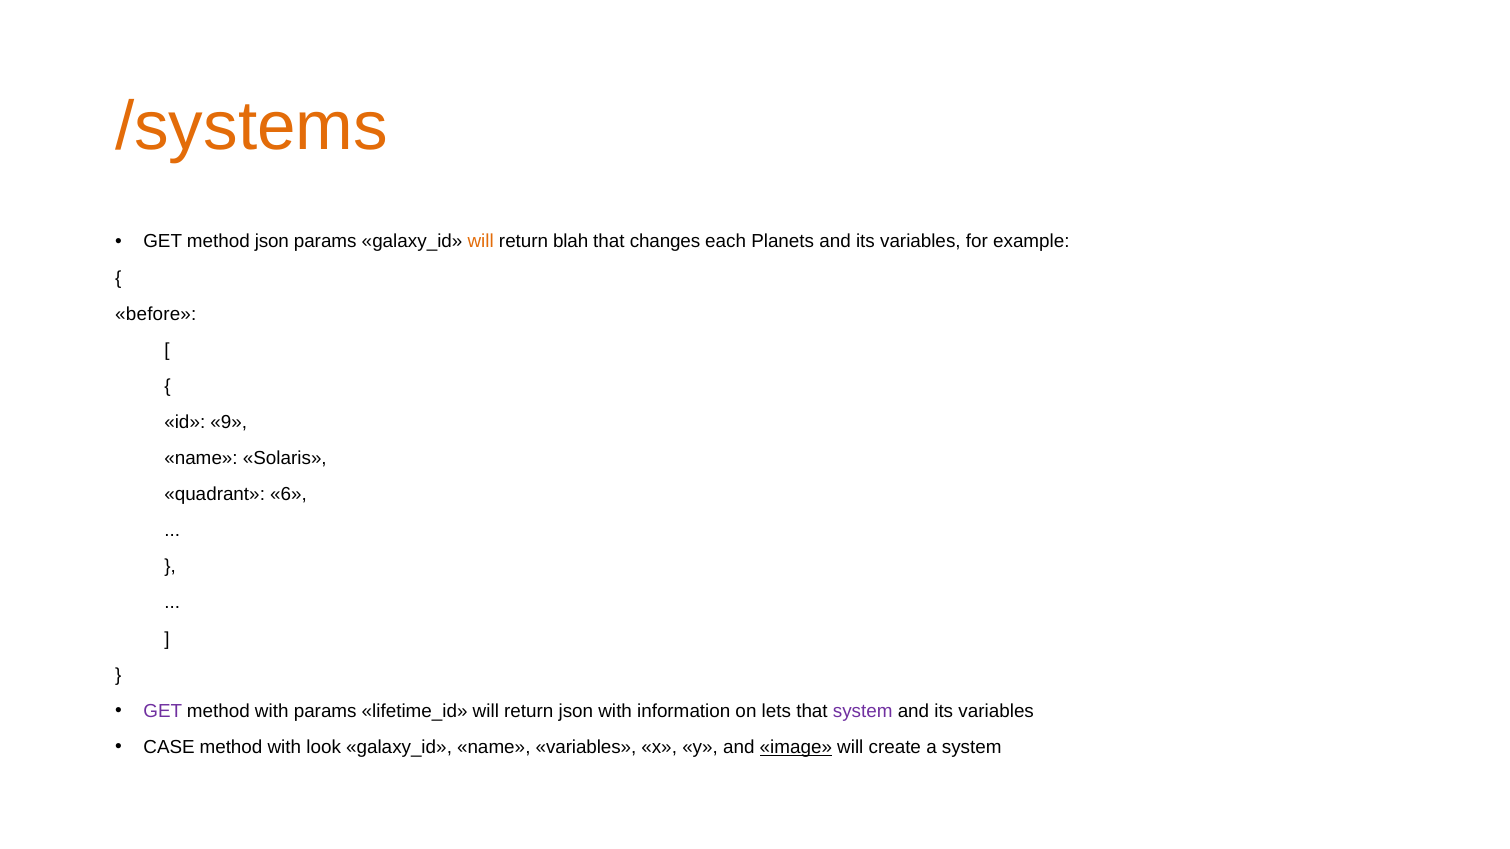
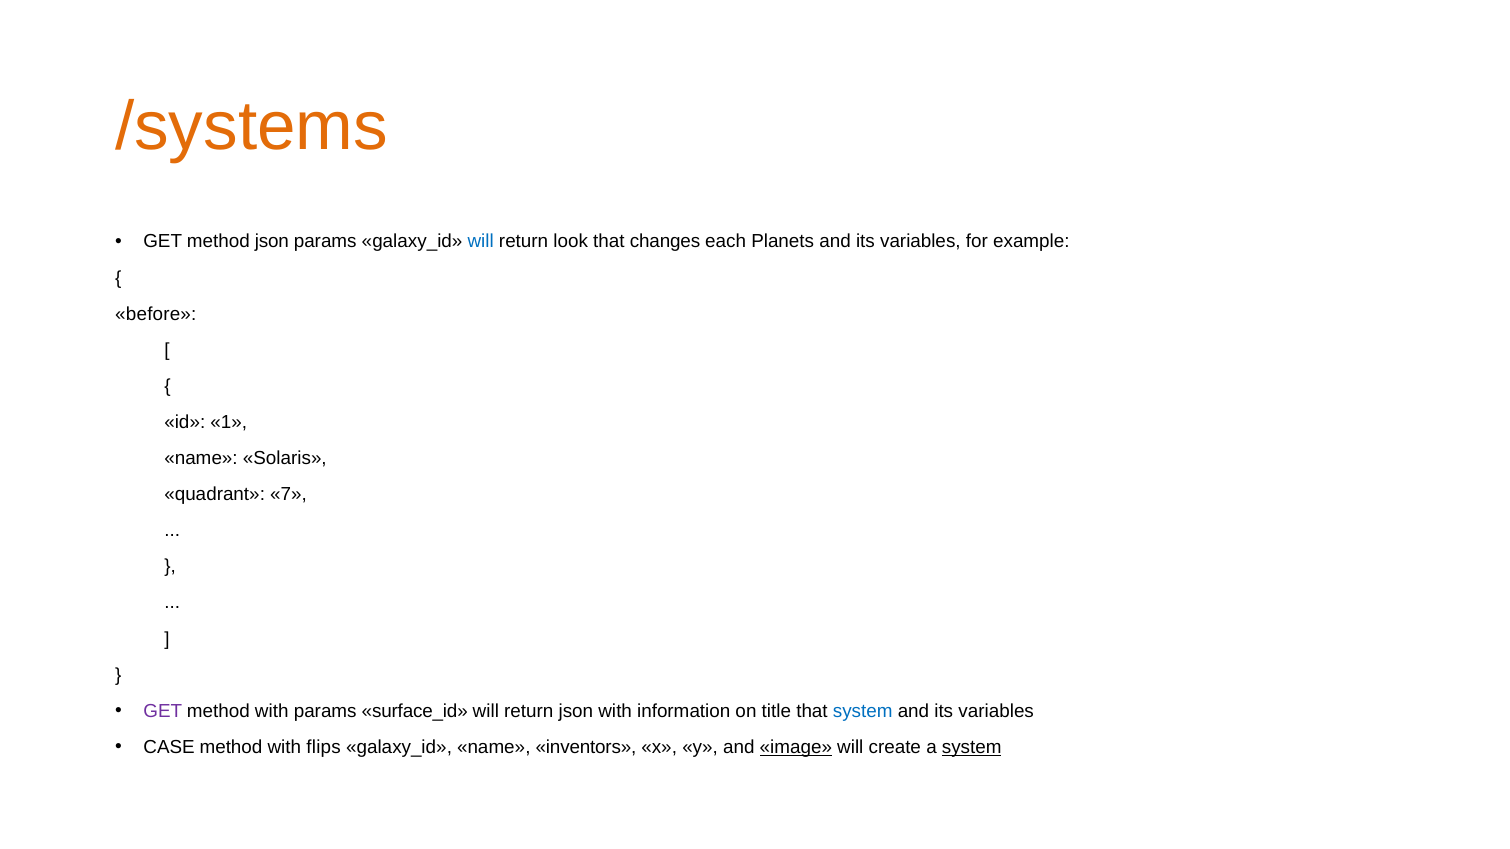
will colour: orange -> blue (481, 242)
blah: blah -> look (571, 242)
9: 9 -> 1 (229, 422)
6: 6 -> 7 (288, 495)
lifetime_id: lifetime_id -> surface_id (415, 711)
lets: lets -> title (776, 711)
system colour: purple -> blue (863, 711)
look: look -> flips (324, 747)
name variables: variables -> inventors (586, 747)
system underline: none -> present (972, 747)
